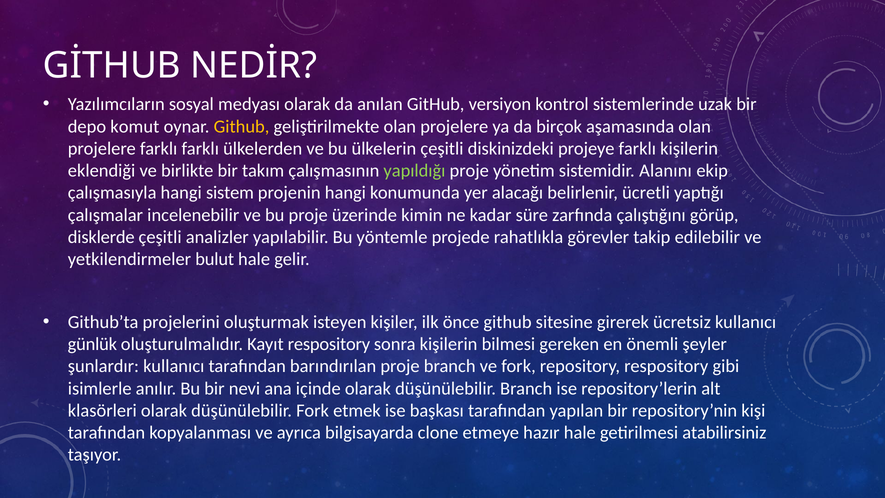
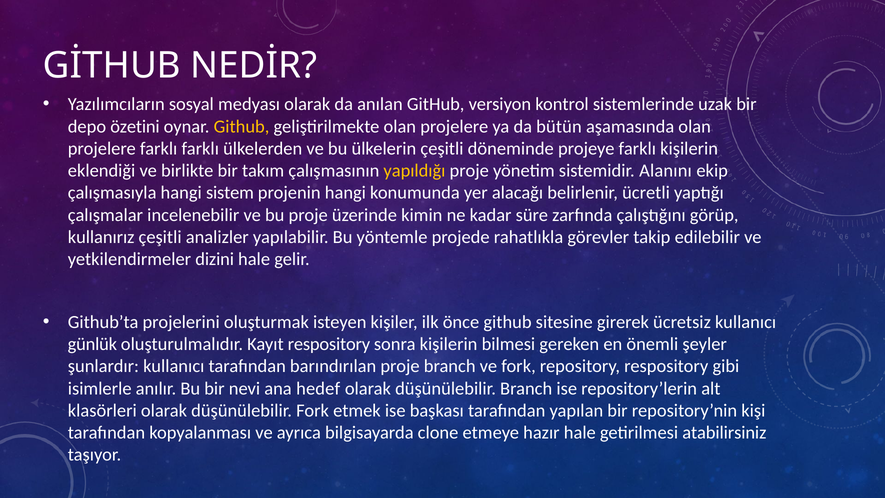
komut: komut -> özetini (135, 126)
birçok: birçok -> bütün (559, 126)
diskinizdeki: diskinizdeki -> döneminde (511, 149)
yapıldığı colour: light green -> yellow (414, 171)
disklerde: disklerde -> kullanırız (101, 237)
bulut: bulut -> dizini (215, 259)
içinde: içinde -> hedef (318, 388)
